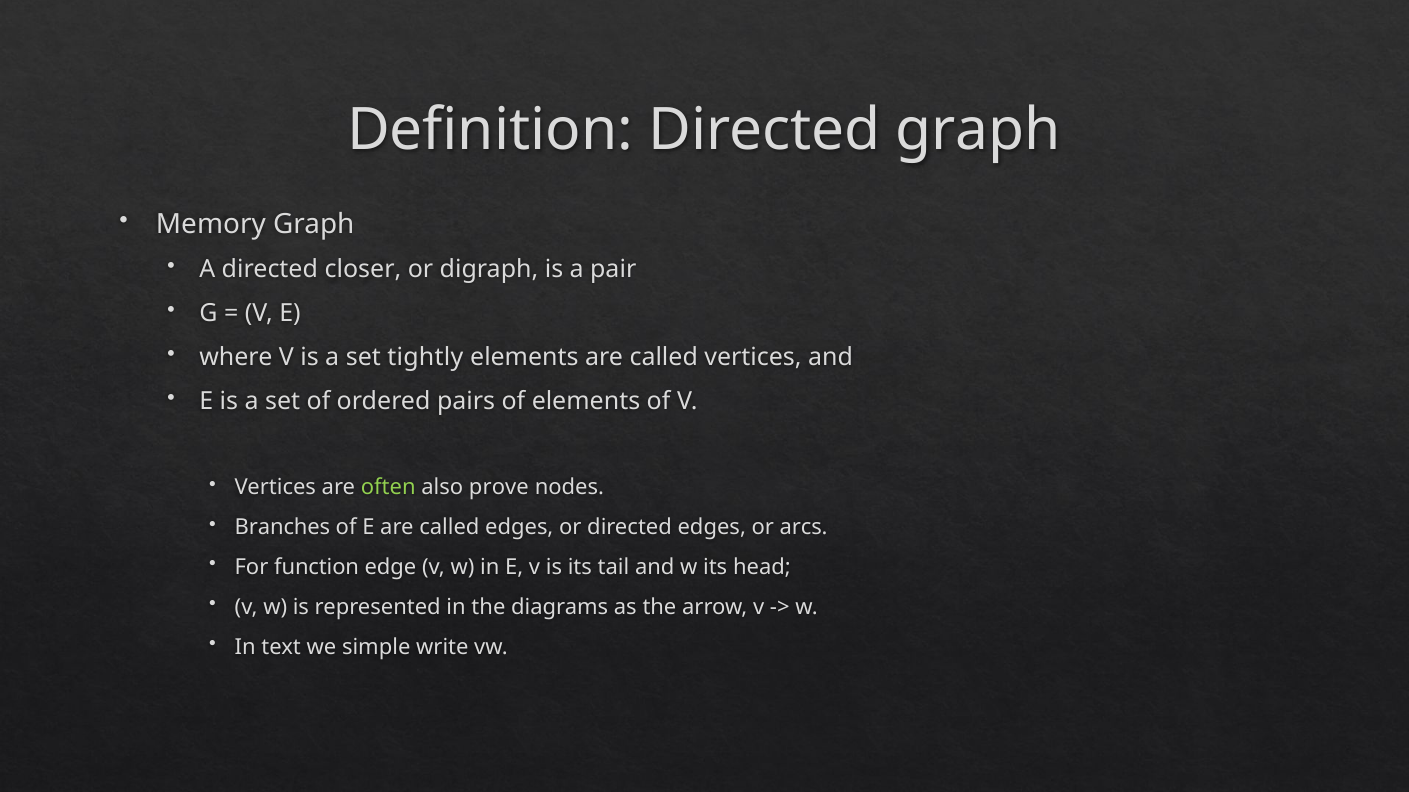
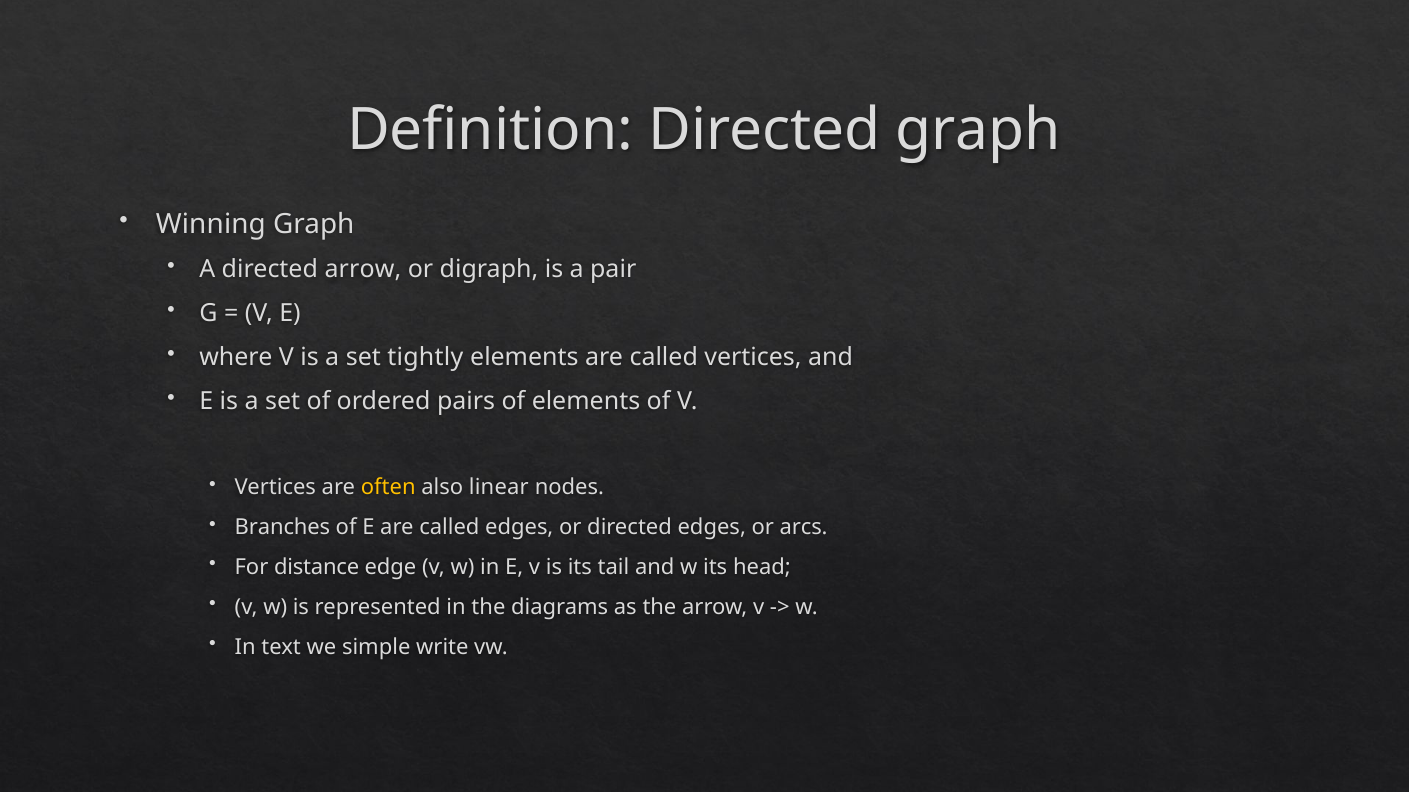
Memory: Memory -> Winning (211, 224)
directed closer: closer -> arrow (363, 270)
often colour: light green -> yellow (388, 487)
prove: prove -> linear (499, 487)
function: function -> distance (317, 567)
